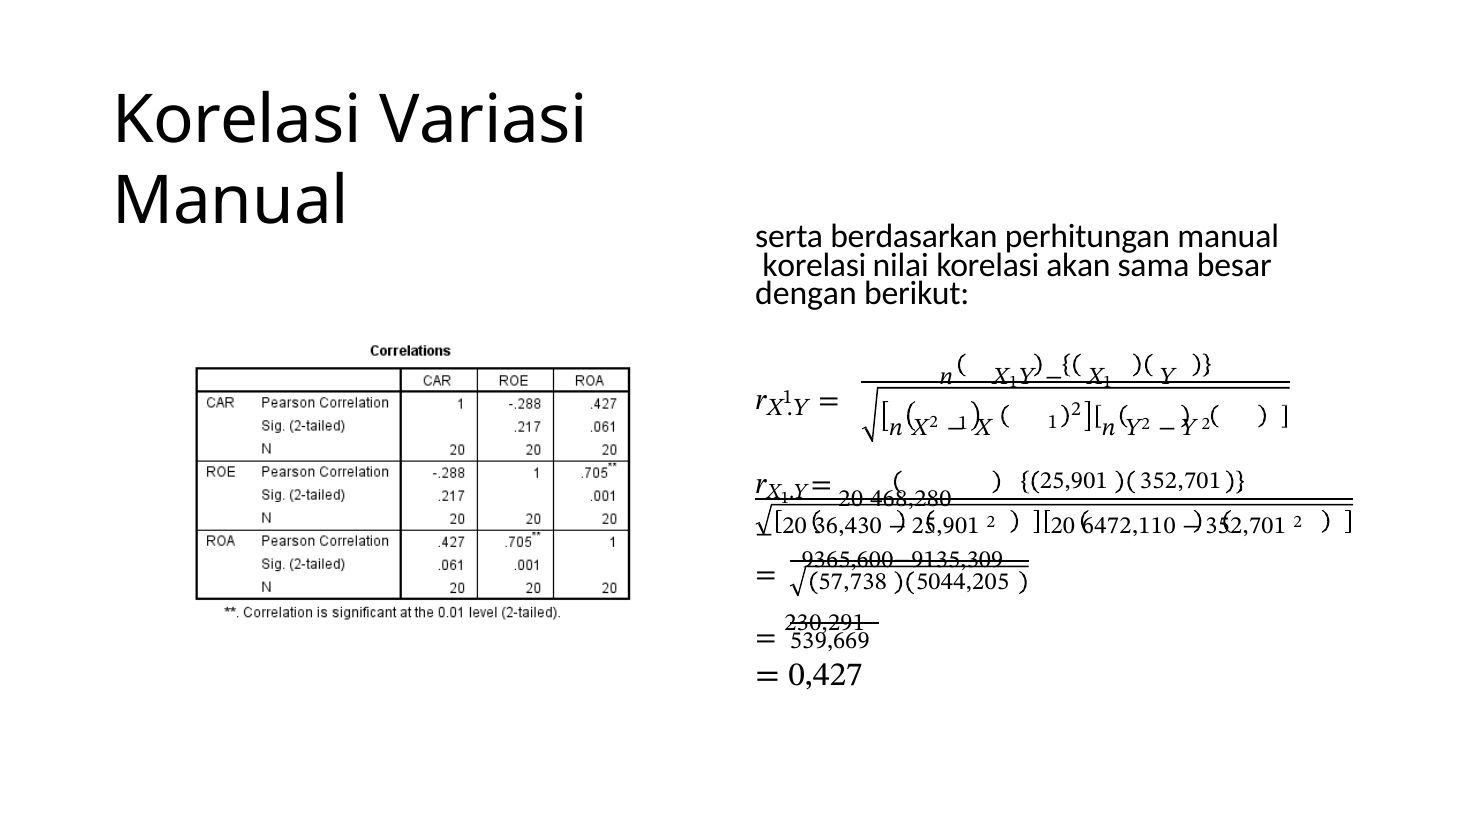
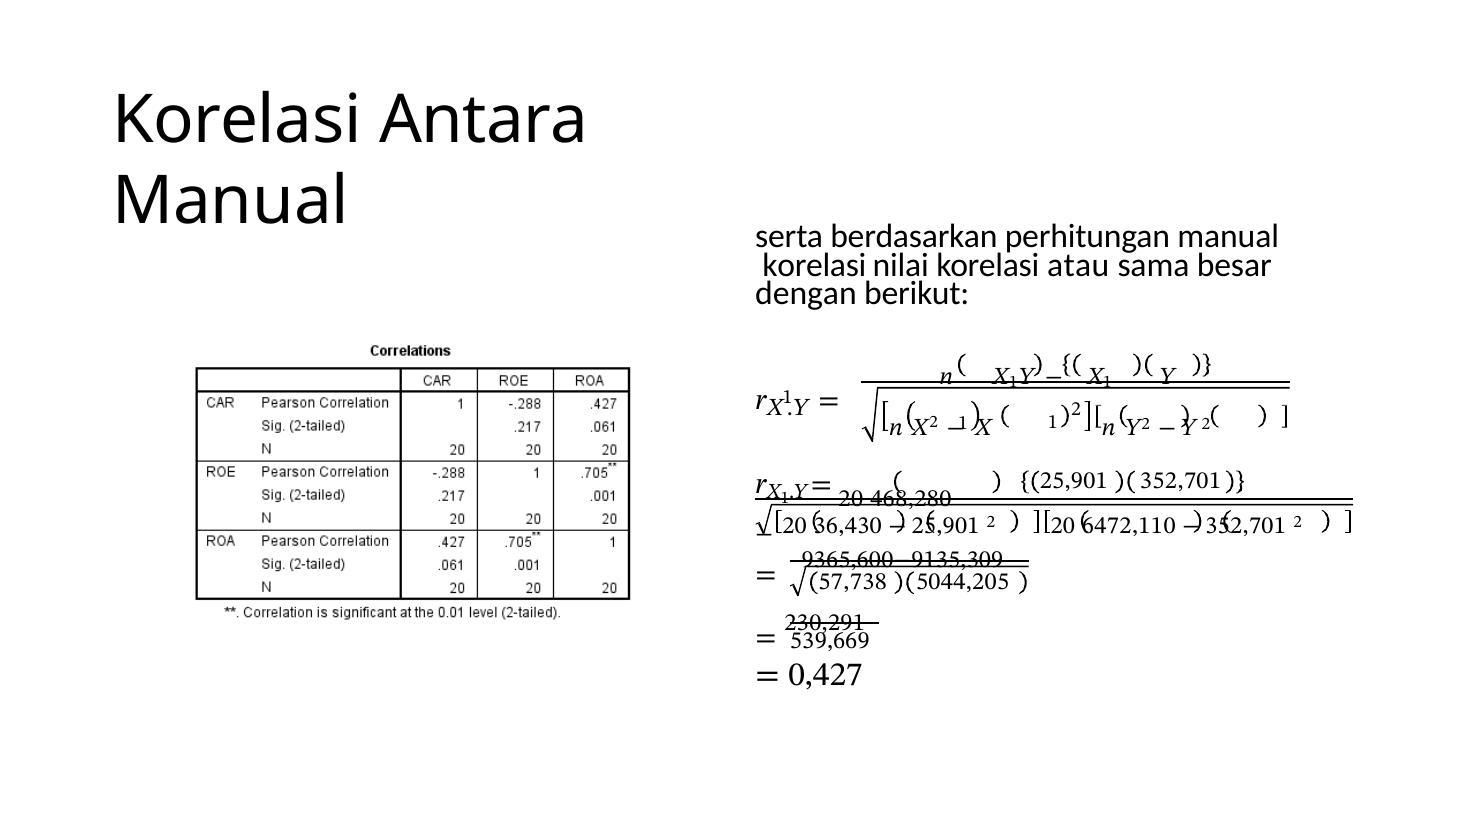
Variasi: Variasi -> Antara (484, 120)
akan: akan -> atau (1078, 265)
